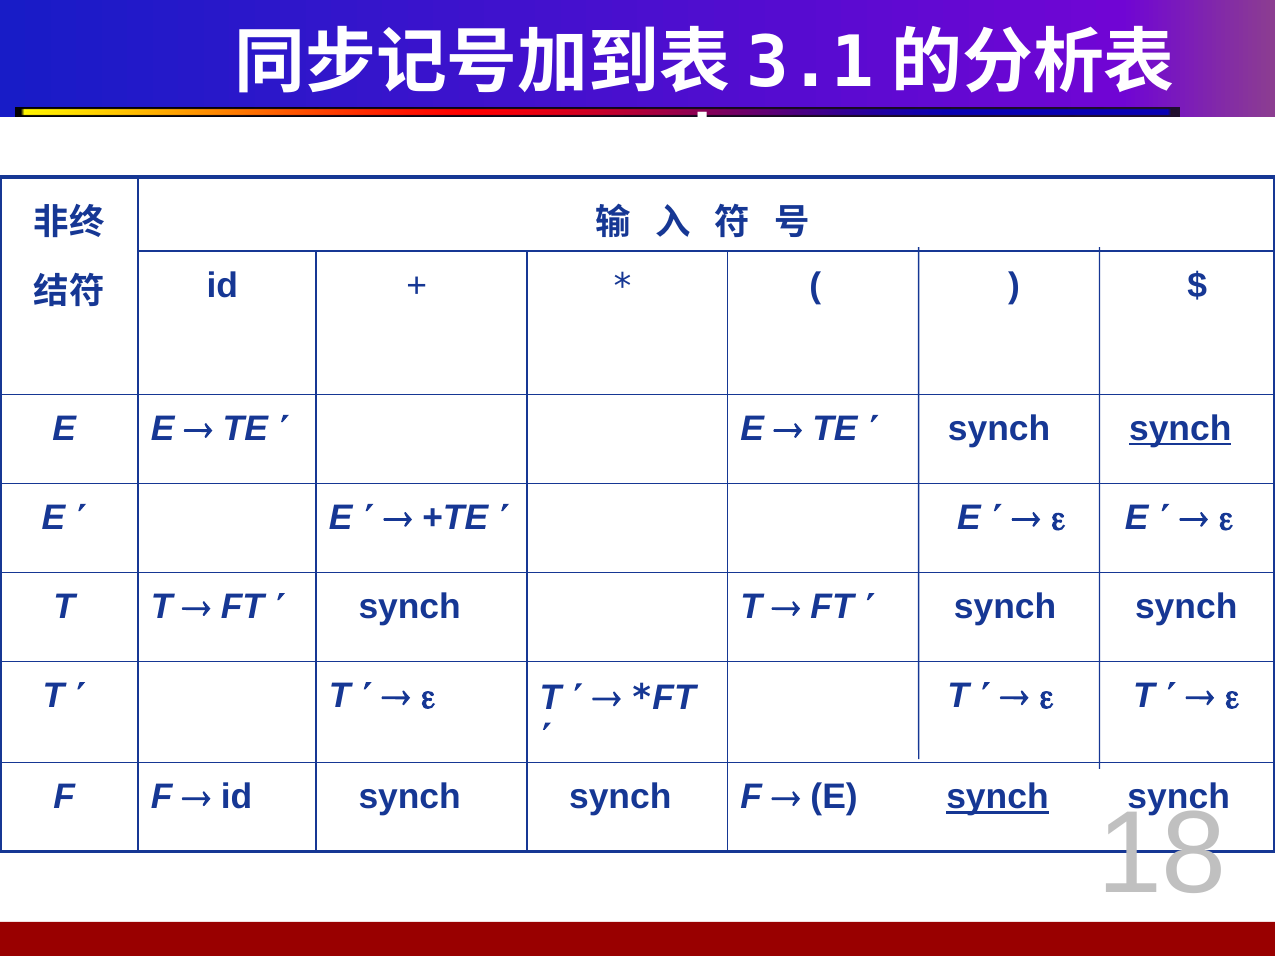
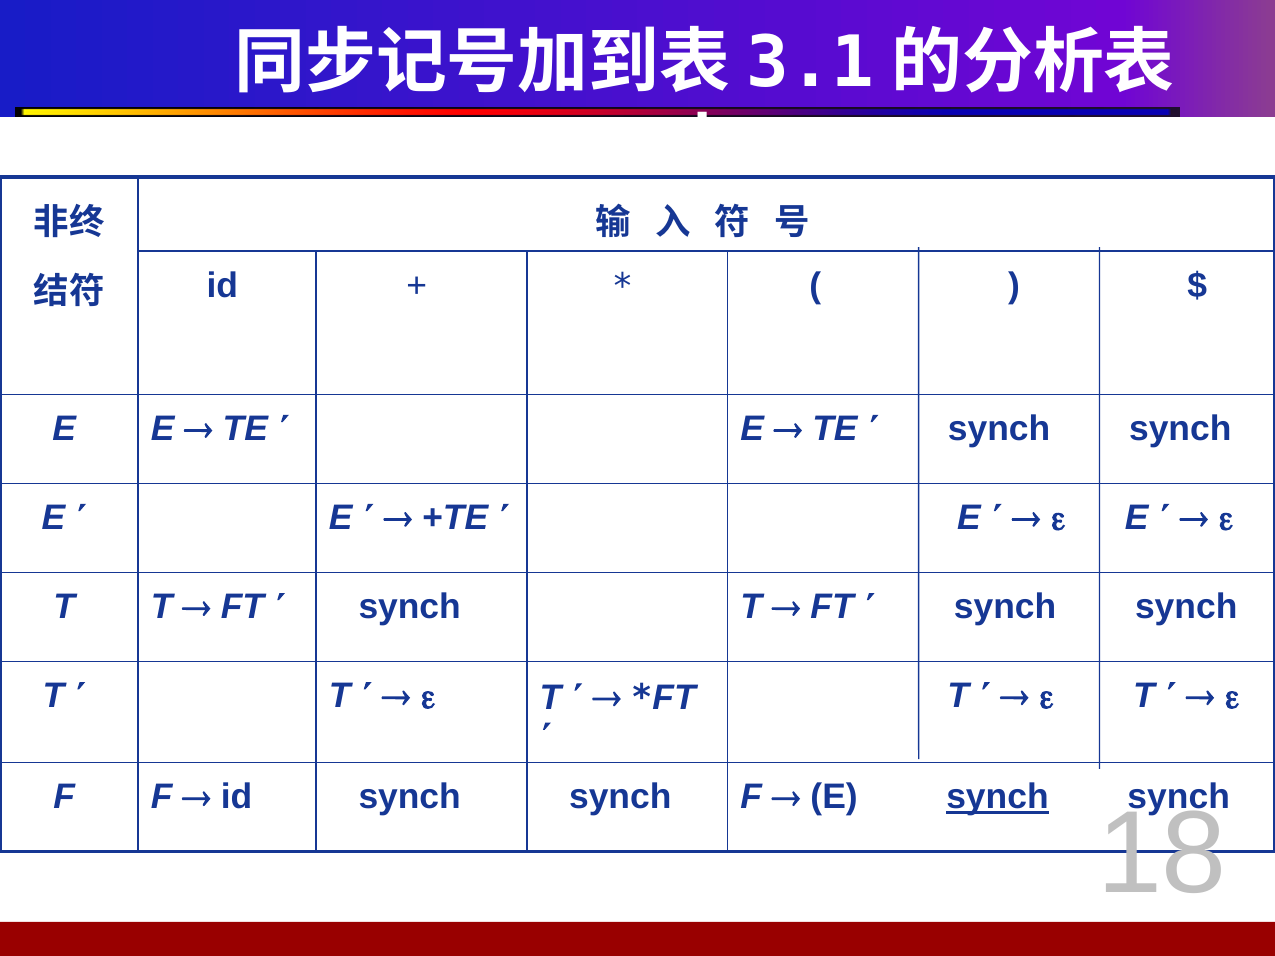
synch underline: present -> none (1180, 429)
